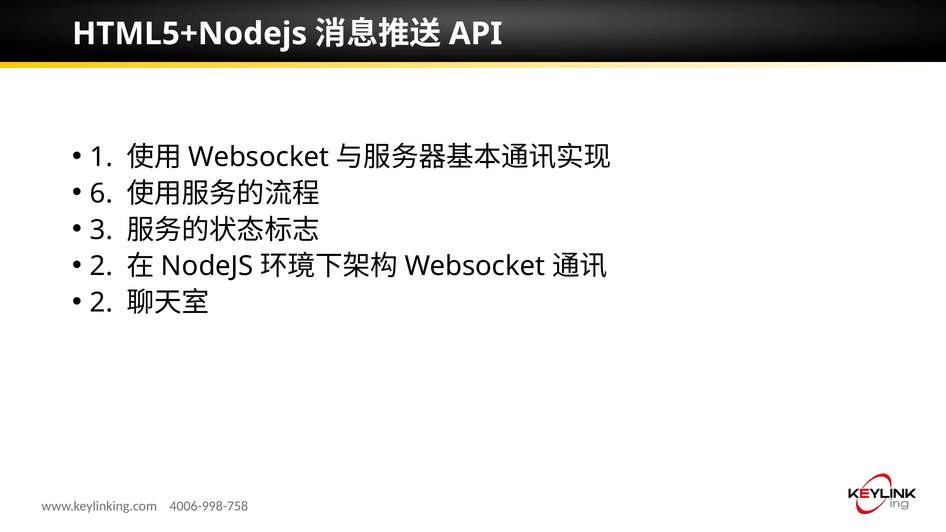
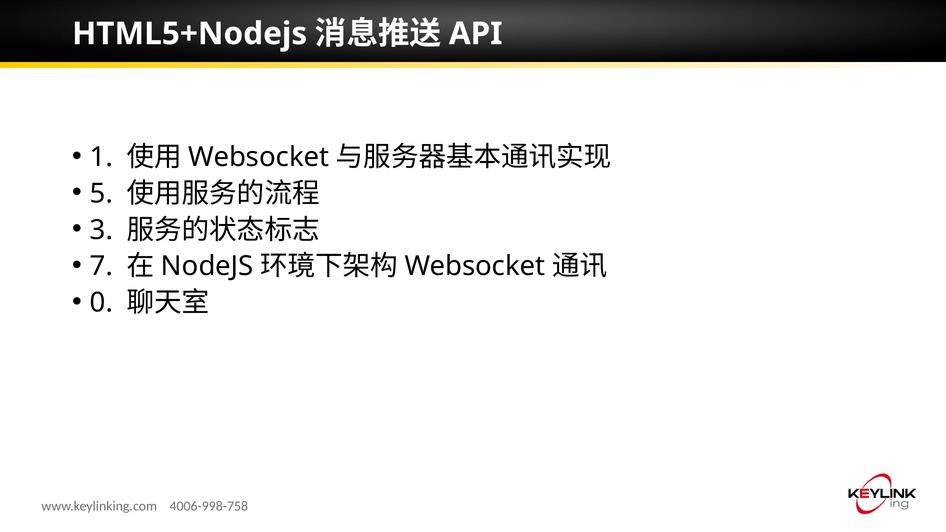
6: 6 -> 5 (101, 194)
2: 2 -> 7 (101, 266)
2: 2 -> 0 (101, 303)
